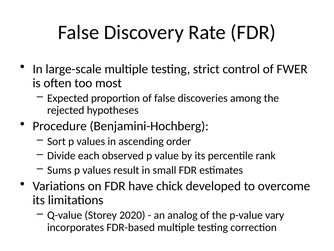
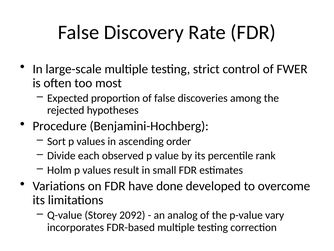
Sums: Sums -> Holm (59, 170)
chick: chick -> done (170, 186)
2020: 2020 -> 2092 (132, 215)
